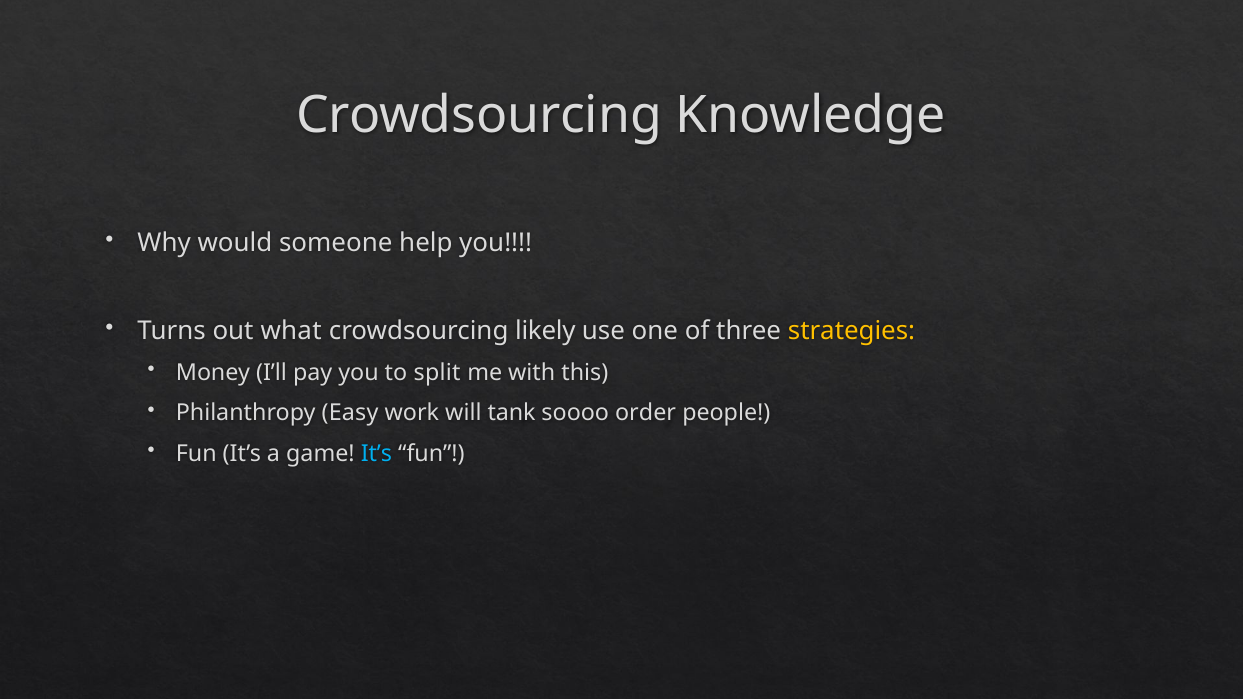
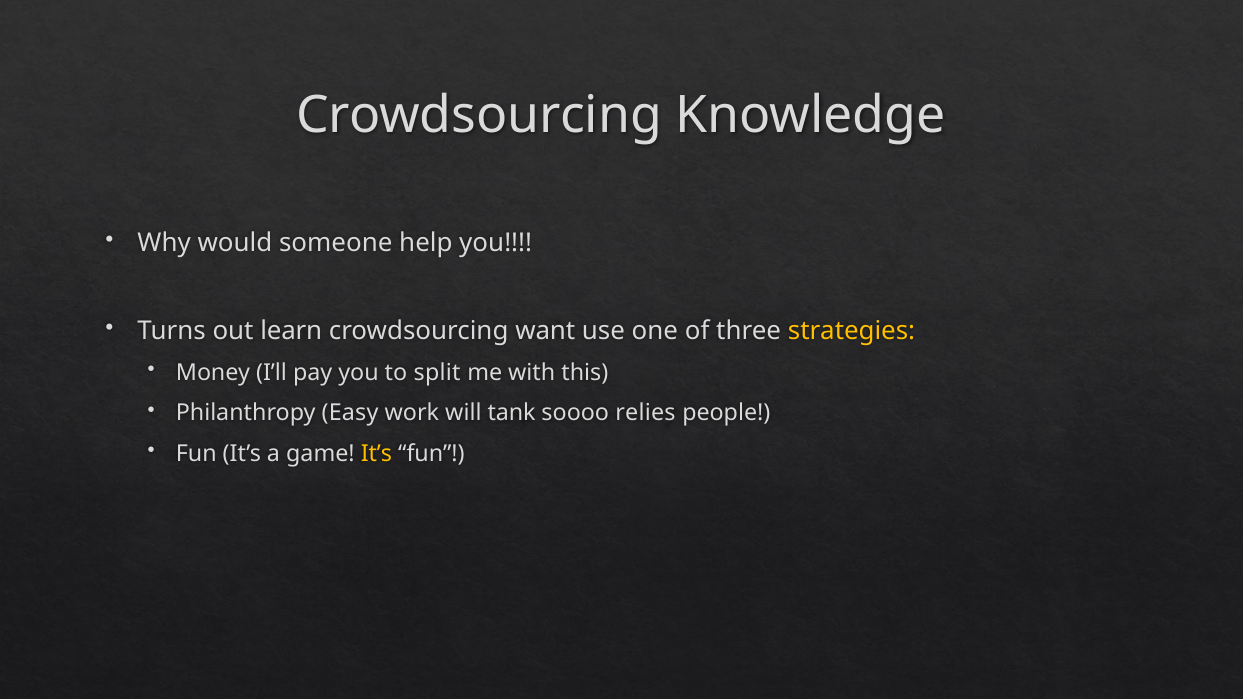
what: what -> learn (291, 331)
likely: likely -> want (545, 331)
order: order -> relies (645, 413)
It’s colour: light blue -> yellow (376, 454)
